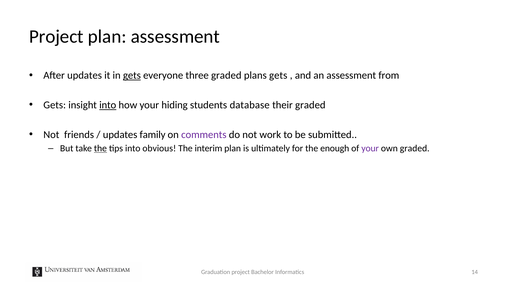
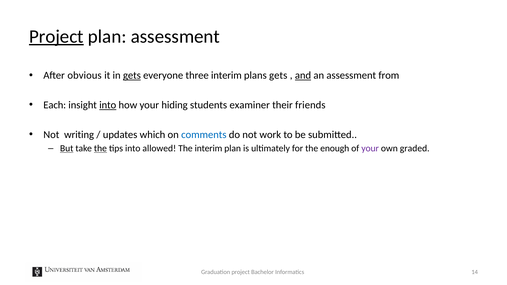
Project underline: none -> present (56, 37)
After updates: updates -> obvious (85, 76)
three graded: graded -> interim (226, 76)
and underline: none -> present (303, 76)
Gets: Gets -> Each (55, 105)
database: database -> examiner (250, 105)
their graded: graded -> friends (310, 105)
friends: friends -> writing (79, 135)
family: family -> which (153, 135)
comments colour: purple -> blue (204, 135)
But underline: none -> present (67, 149)
obvious: obvious -> allowed (159, 149)
